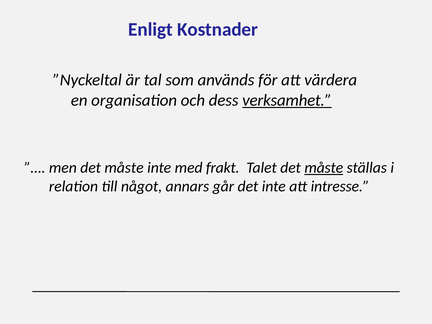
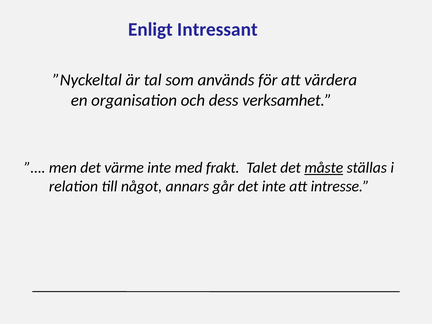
Kostnader: Kostnader -> Intressant (217, 30)
verksamhet underline: present -> none (287, 100)
men det måste: måste -> värme (124, 168)
